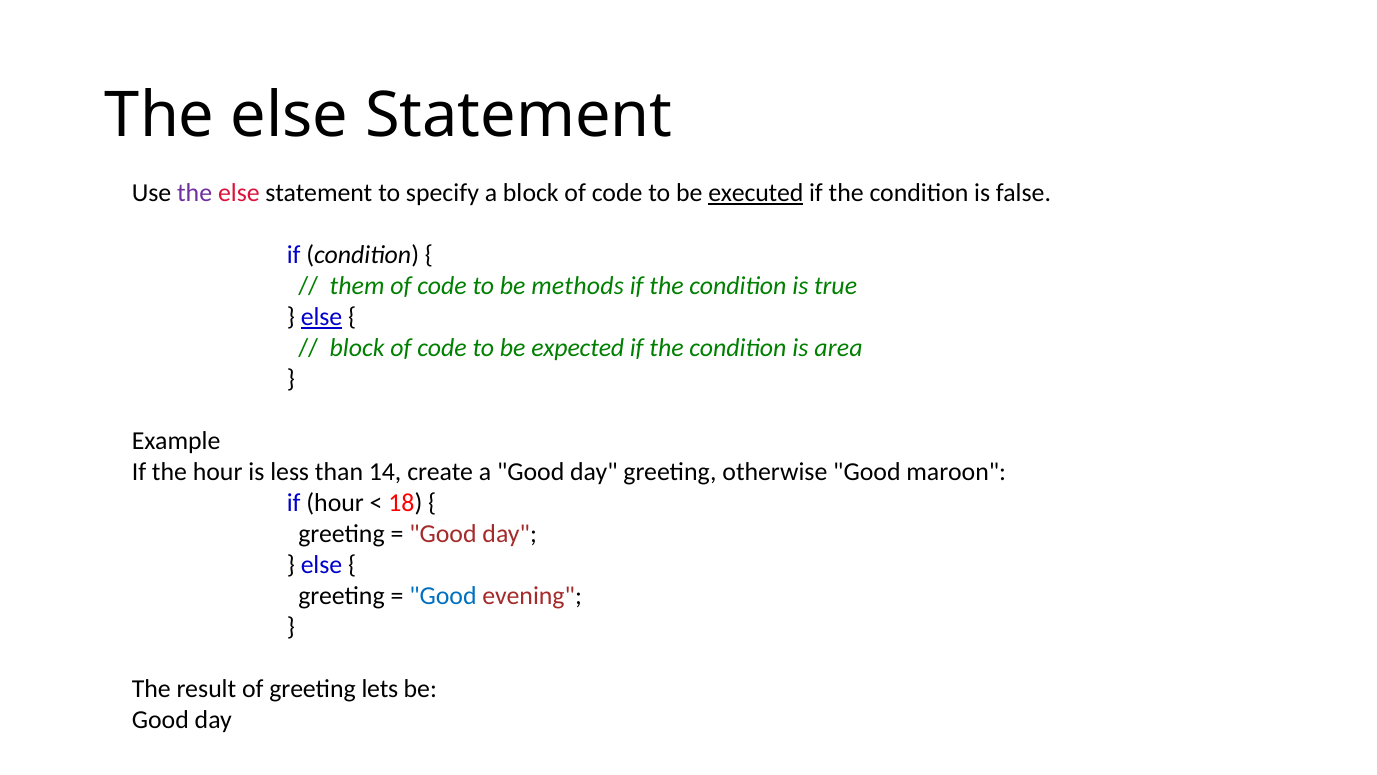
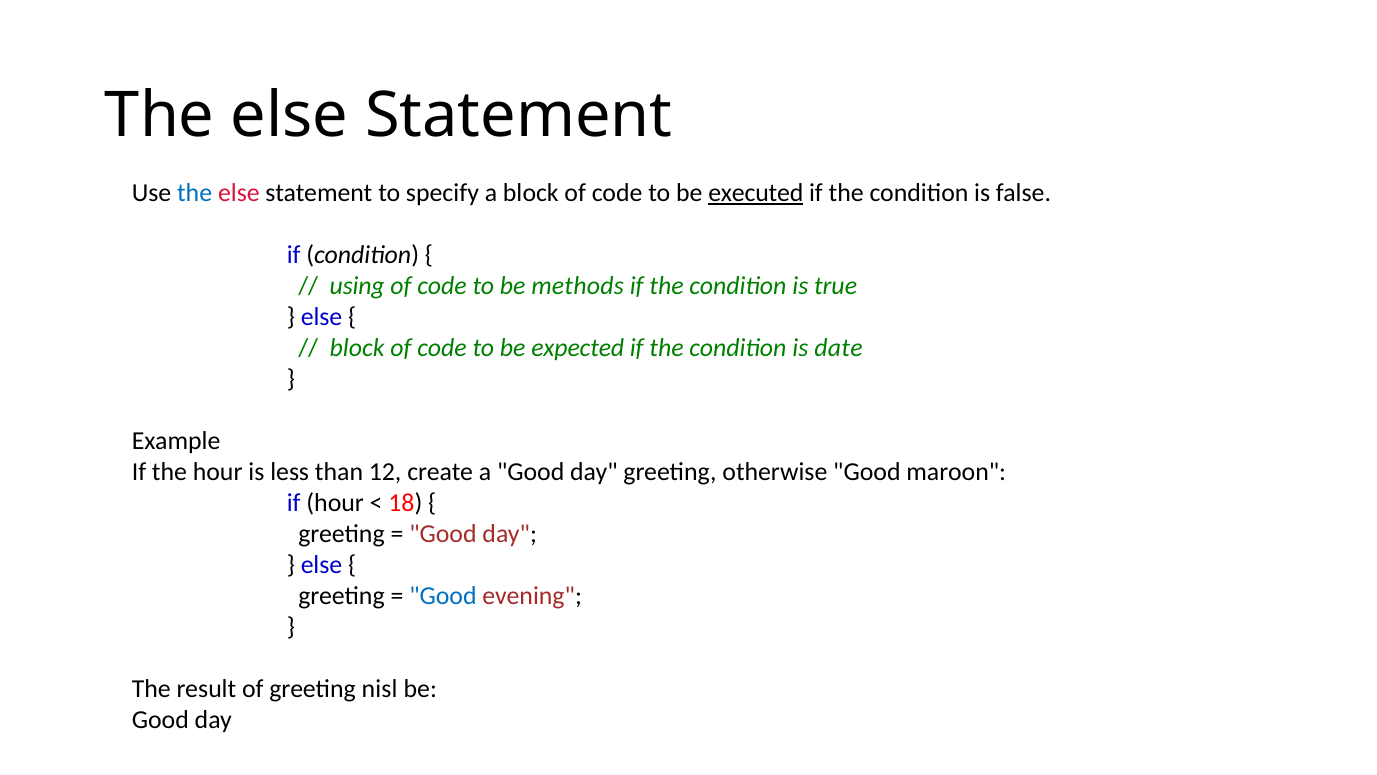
the colour: purple -> blue (195, 193)
them: them -> using (357, 286)
else underline: present -> none (322, 317)
area: area -> date (839, 348)
14: 14 -> 12 (385, 472)
lets: lets -> nisl (380, 689)
